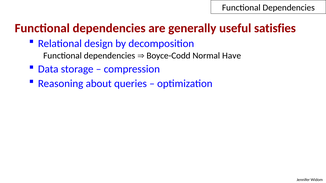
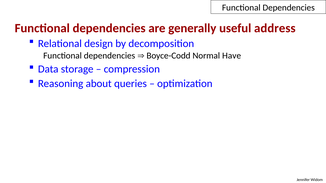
satisfies: satisfies -> address (275, 28)
